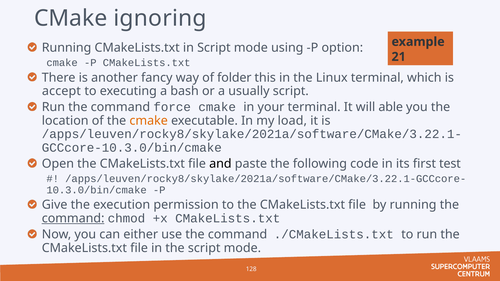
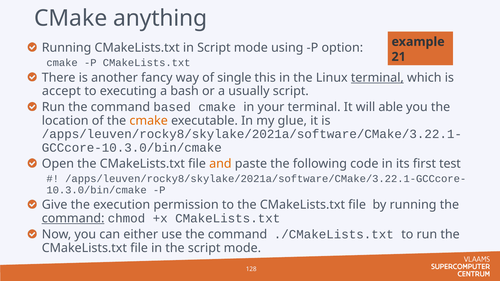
ignoring: ignoring -> anything (160, 18)
folder: folder -> single (234, 78)
terminal underline: none -> present (377, 78)
force: force -> based (172, 107)
load: load -> glue (292, 121)
and colour: black -> orange (220, 164)
